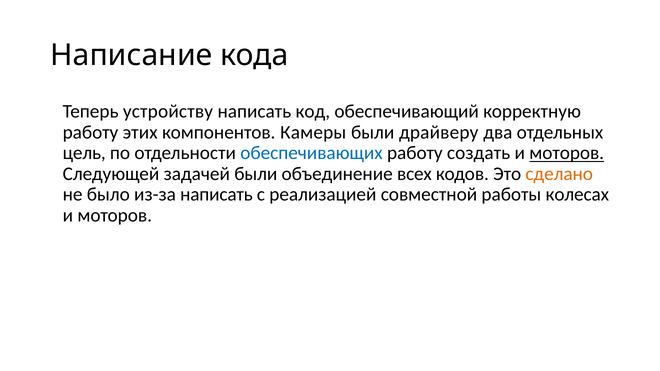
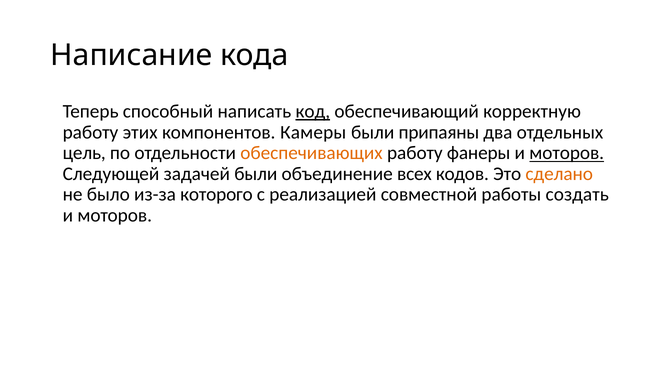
устройству: устройству -> способный (168, 112)
код underline: none -> present (313, 112)
драйверу: драйверу -> припаяны (439, 132)
обеспечивающих colour: blue -> orange (311, 153)
создать: создать -> фанеры (479, 153)
из-за написать: написать -> которого (216, 195)
колесах: колесах -> создать (577, 195)
